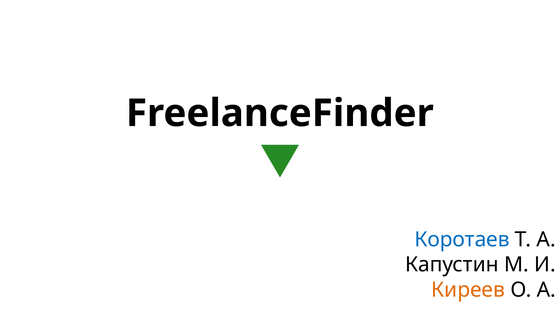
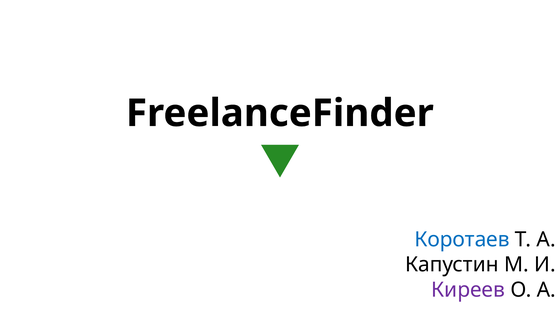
Киреев colour: orange -> purple (468, 290)
